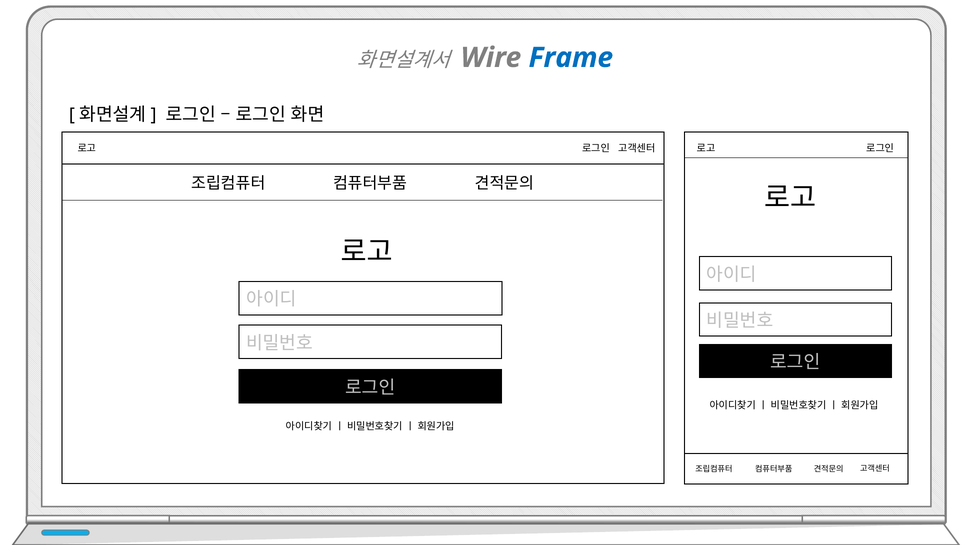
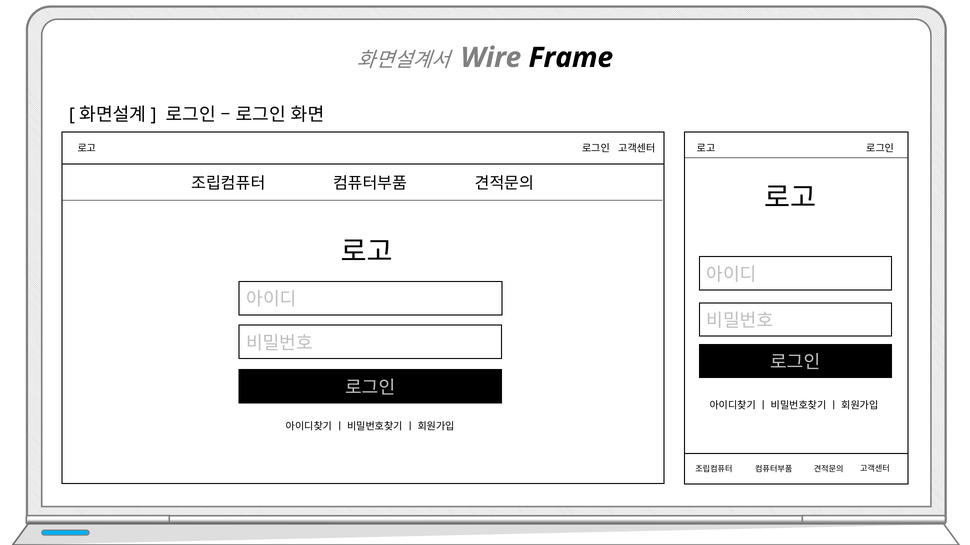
Frame colour: blue -> black (571, 58)
